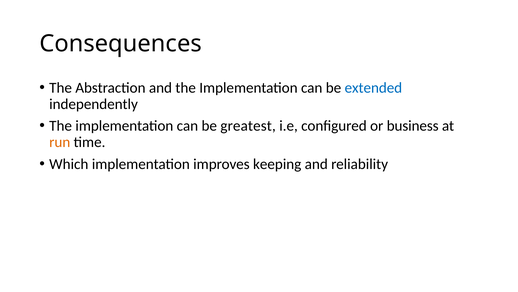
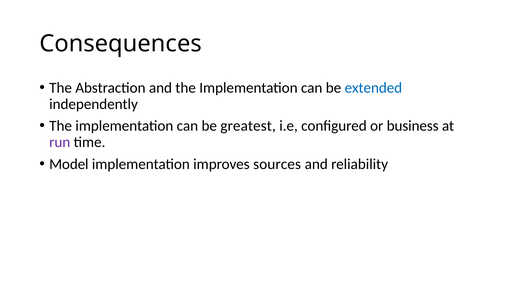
run colour: orange -> purple (60, 142)
Which: Which -> Model (69, 164)
keeping: keeping -> sources (277, 164)
